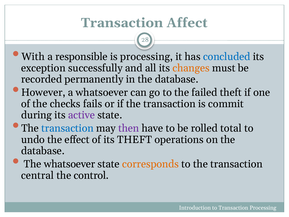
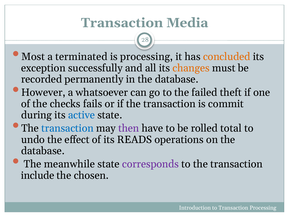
Affect: Affect -> Media (187, 23)
With: With -> Most (33, 57)
responsible: responsible -> terminated (81, 57)
concluded colour: blue -> orange (227, 57)
active colour: purple -> blue (81, 115)
its THEFT: THEFT -> READS (135, 139)
The whatsoever: whatsoever -> meanwhile (69, 164)
corresponds colour: orange -> purple (150, 164)
central: central -> include (38, 175)
control: control -> chosen (91, 175)
